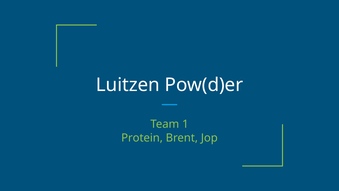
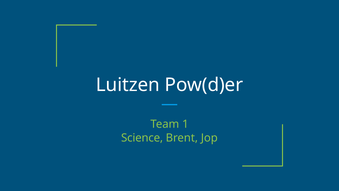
Protein: Protein -> Science (142, 138)
